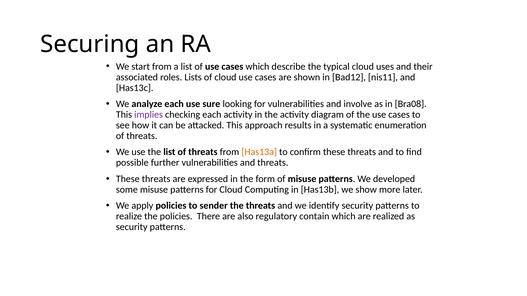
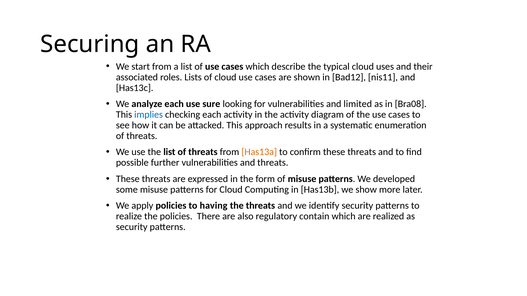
involve: involve -> limited (358, 104)
implies colour: purple -> blue (149, 115)
sender: sender -> having (214, 206)
